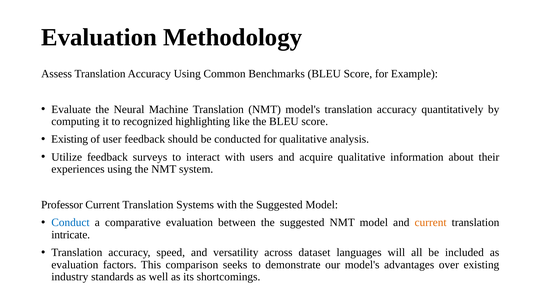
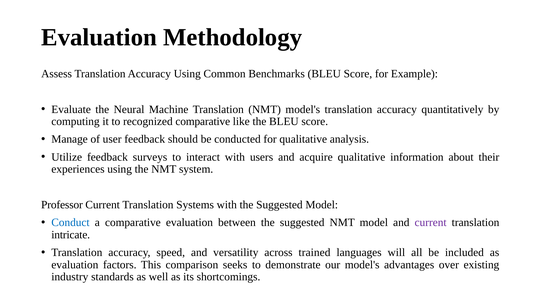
recognized highlighting: highlighting -> comparative (203, 122)
Existing: Existing -> Manage (70, 139)
current colour: orange -> purple (431, 223)
dataset: dataset -> trained (315, 253)
